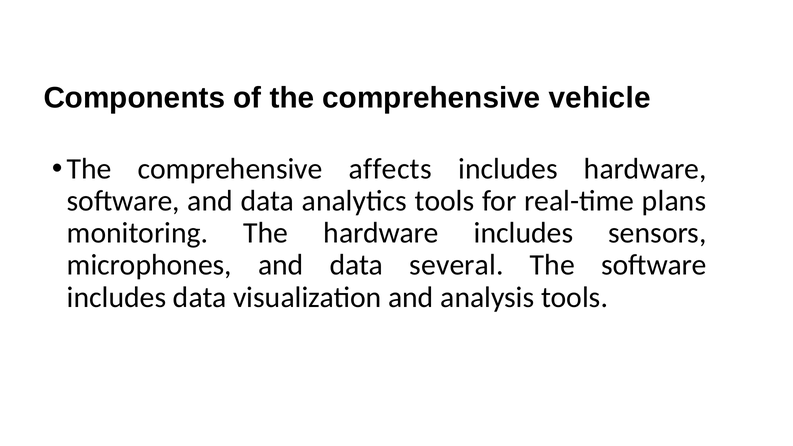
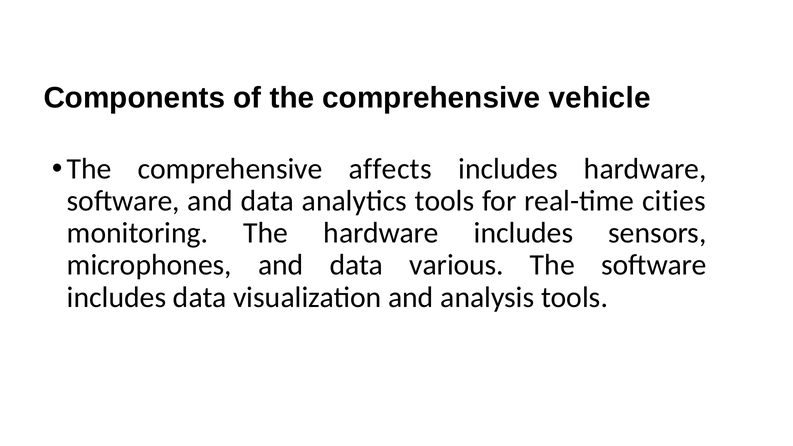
plans: plans -> cities (674, 201)
several: several -> various (457, 265)
